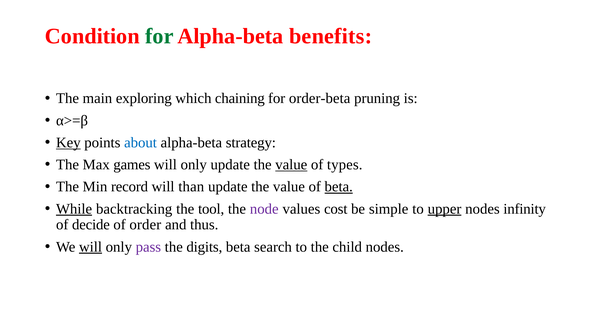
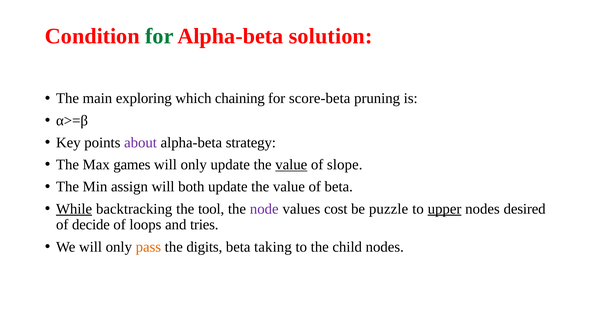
benefits: benefits -> solution (331, 36)
order-beta: order-beta -> score-beta (320, 99)
Key underline: present -> none (68, 143)
about colour: blue -> purple (141, 143)
types: types -> slope (345, 165)
record: record -> assign (129, 187)
than: than -> both (191, 187)
beta underline: present -> none (339, 187)
simple: simple -> puzzle (389, 209)
infinity: infinity -> desired (525, 209)
order: order -> loops (145, 225)
thus: thus -> tries (204, 225)
will underline: present -> none (91, 247)
pass colour: purple -> orange (148, 247)
search: search -> taking (273, 247)
